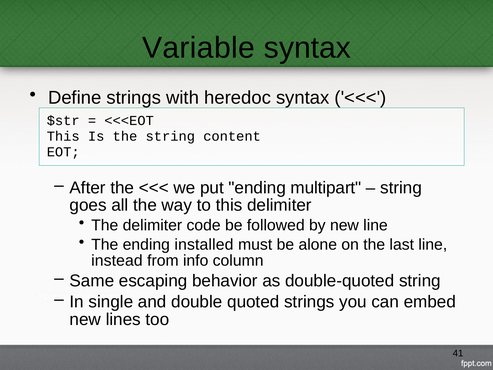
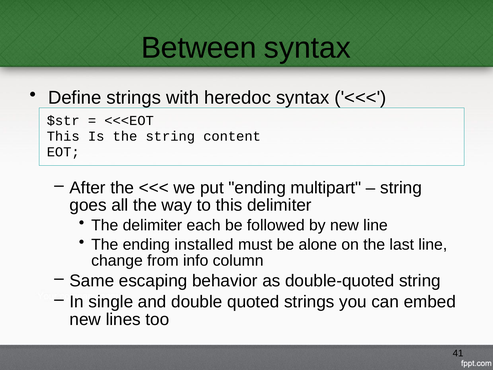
Variable: Variable -> Between (199, 48)
code: code -> each (204, 225)
instead: instead -> change (117, 261)
